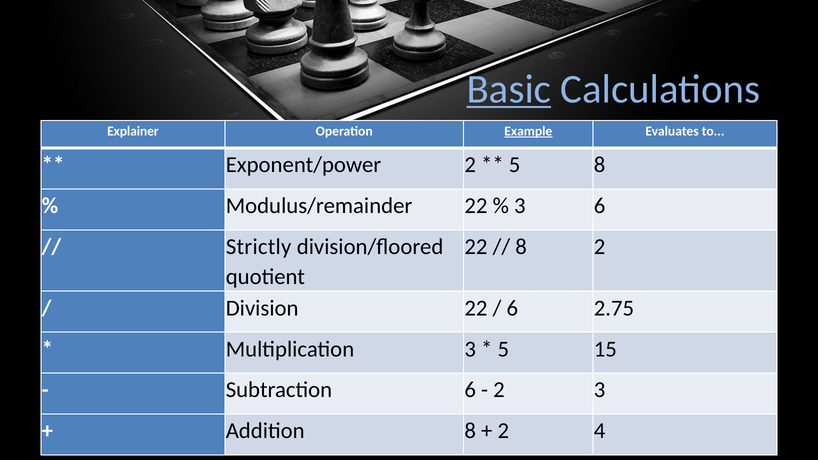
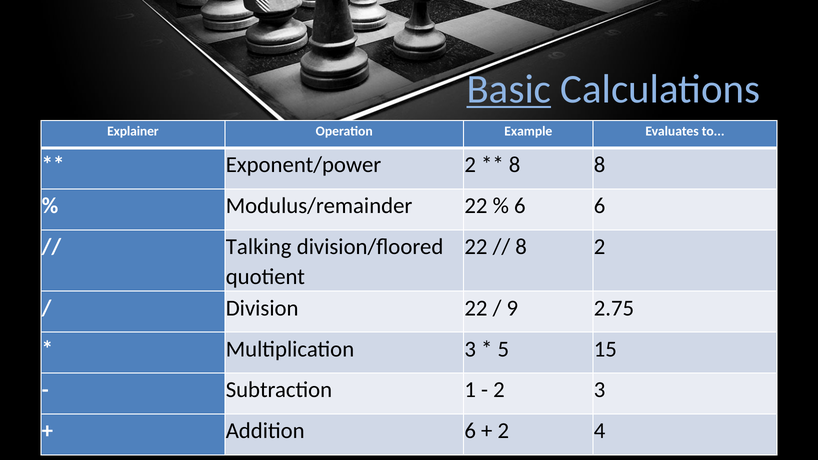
Example underline: present -> none (528, 131)
5: 5 -> 8 (515, 165)
3: 3 -> 6 (520, 206)
Strictly: Strictly -> Talking (259, 247)
6: 6 -> 9 (512, 308)
Subtraction 6: 6 -> 1 (470, 390)
Addition 8: 8 -> 6 (470, 431)
